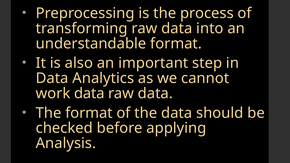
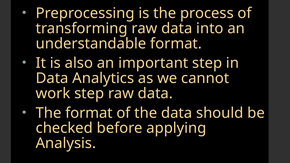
work data: data -> step (89, 93)
